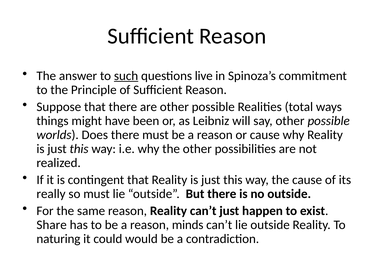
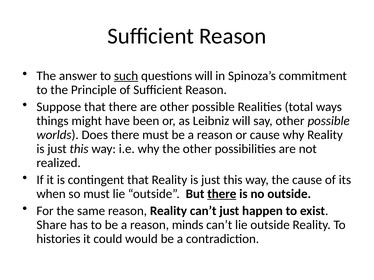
questions live: live -> will (204, 76)
really: really -> when (51, 194)
there underline: none -> present (222, 194)
naturing: naturing -> histories (58, 239)
